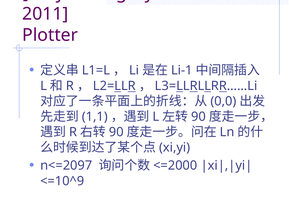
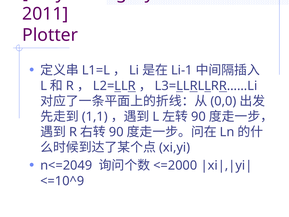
n<=2097: n<=2097 -> n<=2049 (66, 165)
